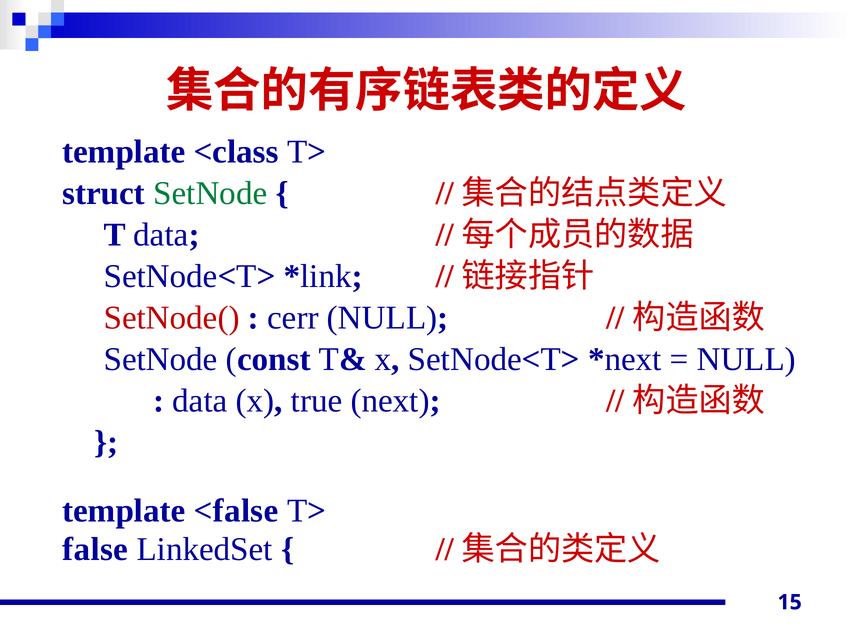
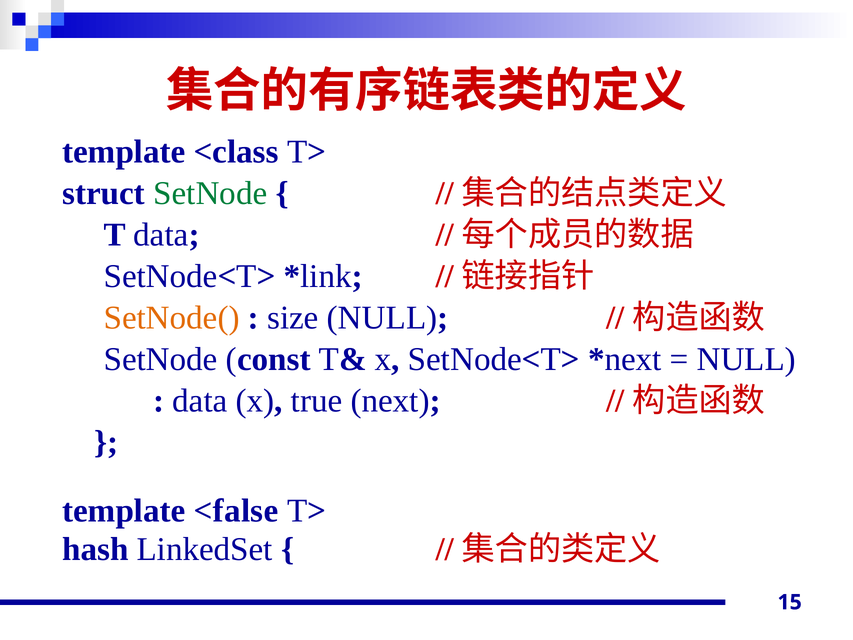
SetNode( colour: red -> orange (172, 318)
cerr: cerr -> size (293, 318)
false: false -> hash (95, 549)
